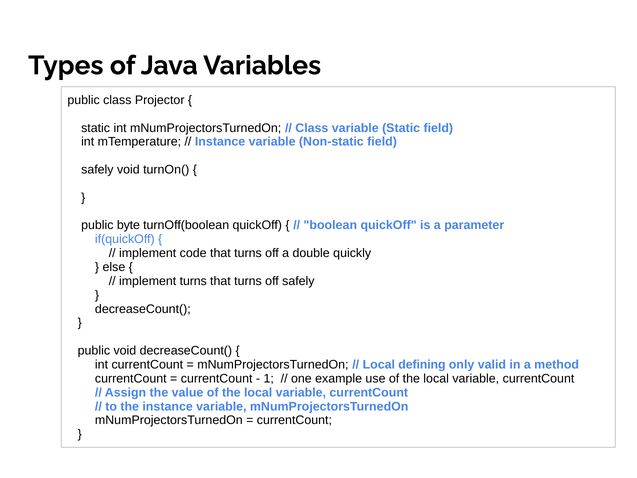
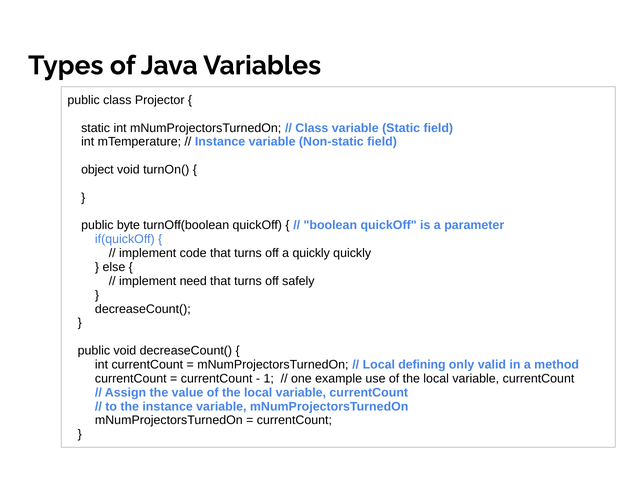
safely: safely -> object (97, 170)
a double: double -> quickly (311, 253)
implement turns: turns -> need (193, 281)
